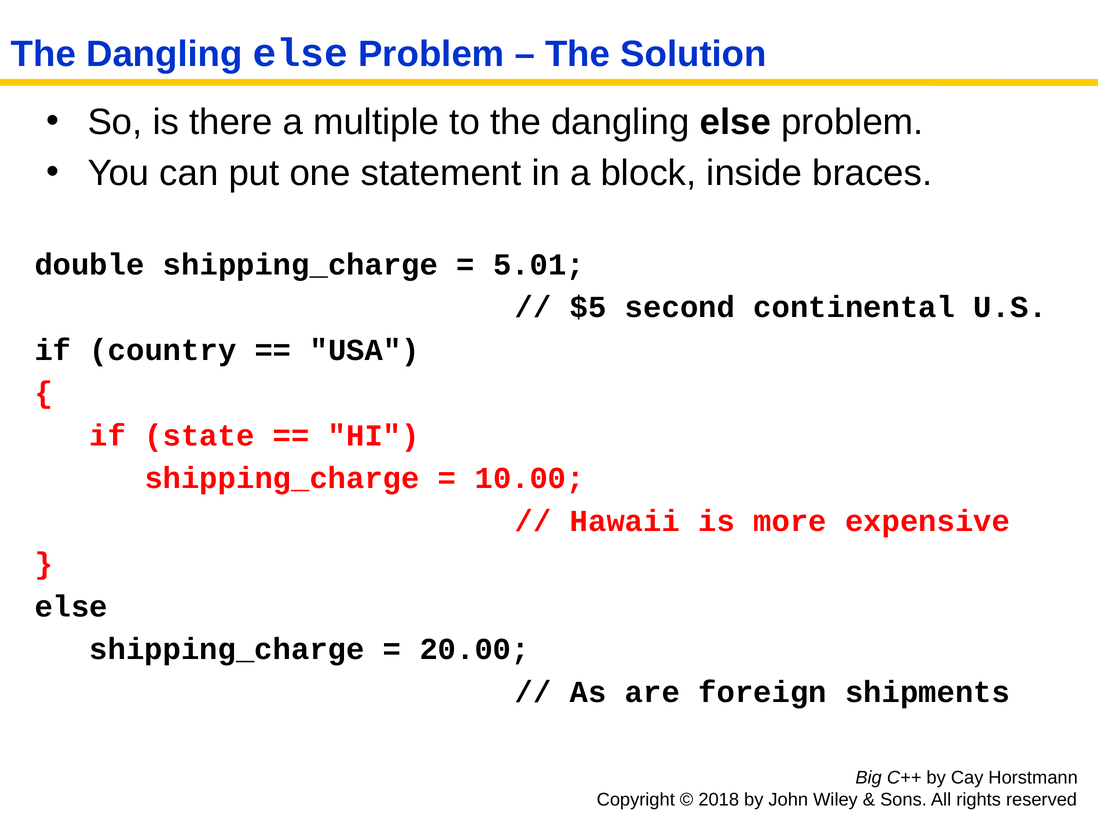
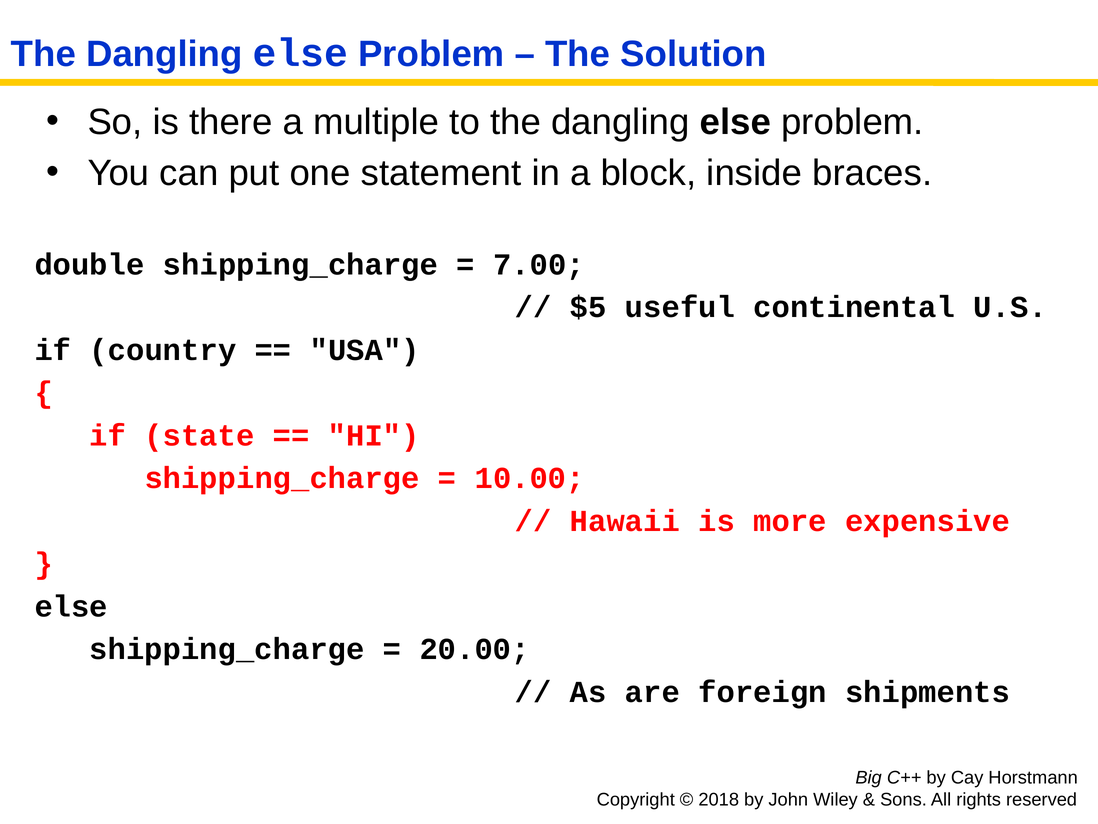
5.01: 5.01 -> 7.00 (539, 264)
second: second -> useful (680, 307)
